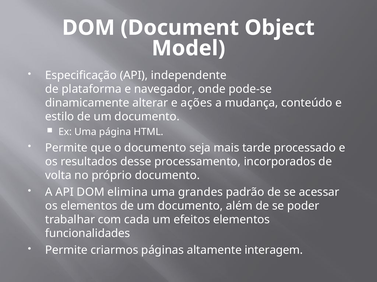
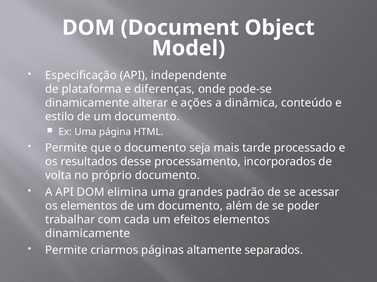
navegador: navegador -> diferenças (165, 89)
mudança: mudança -> dinâmica (251, 103)
funcionalidades: funcionalidades -> dinamicamente (88, 234)
interagem: interagem -> separados (274, 251)
